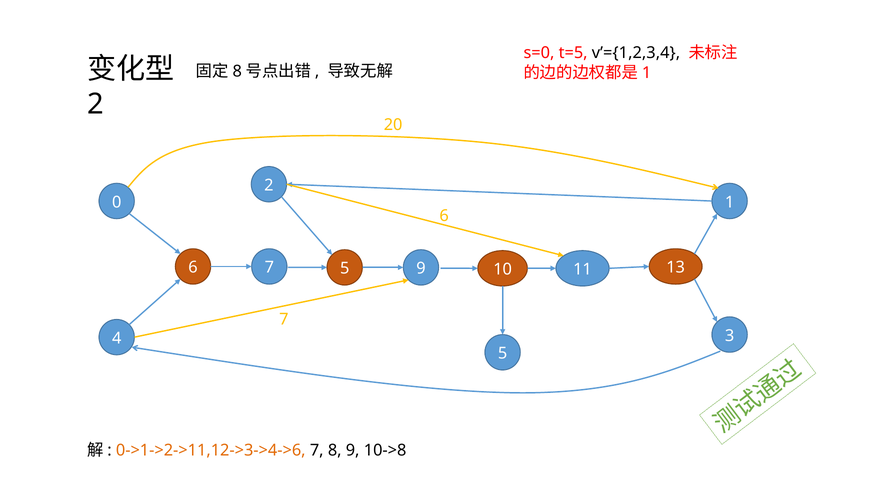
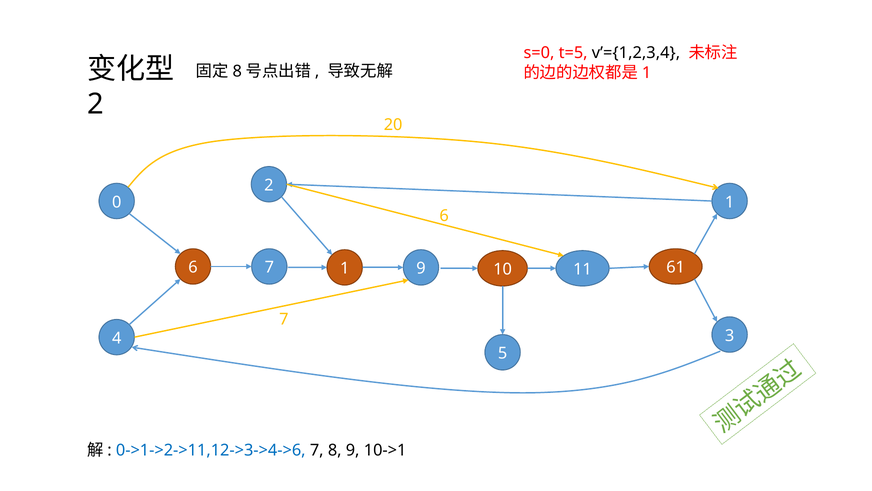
7 5: 5 -> 1 (345, 268)
13: 13 -> 61 (676, 267)
0->1->2->11,12->3->4->6 colour: orange -> blue (211, 450)
10->8: 10->8 -> 10->1 (385, 450)
